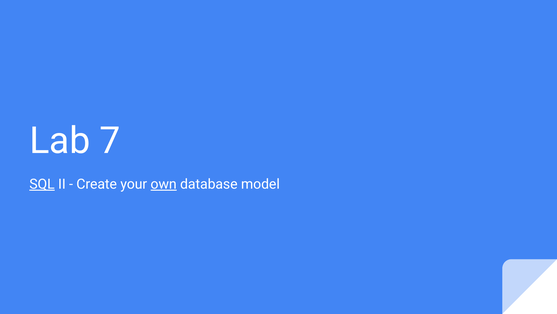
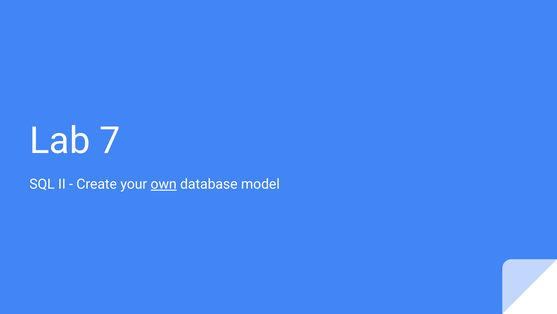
SQL underline: present -> none (42, 184)
